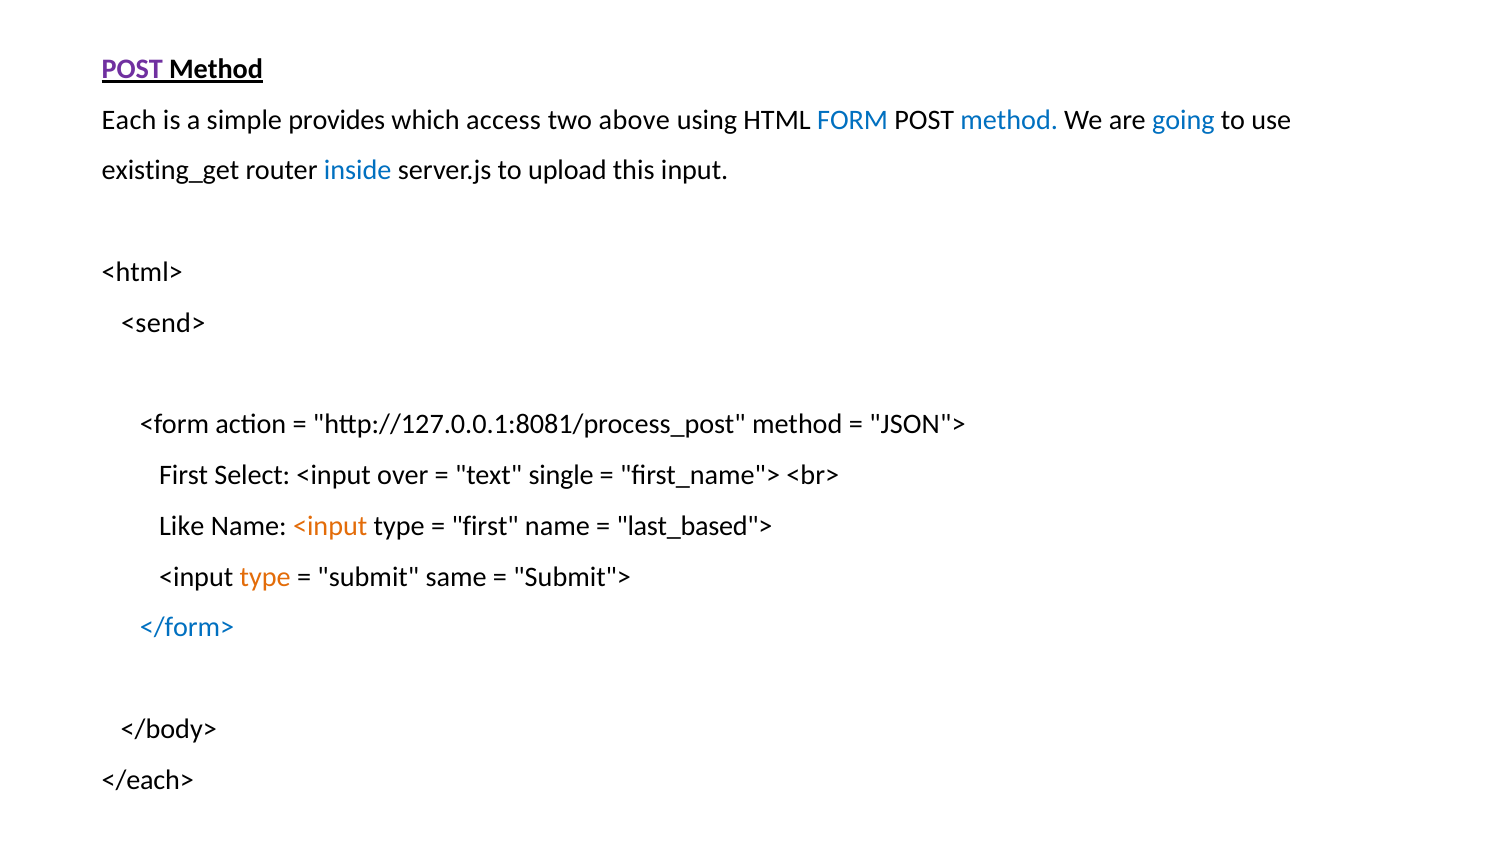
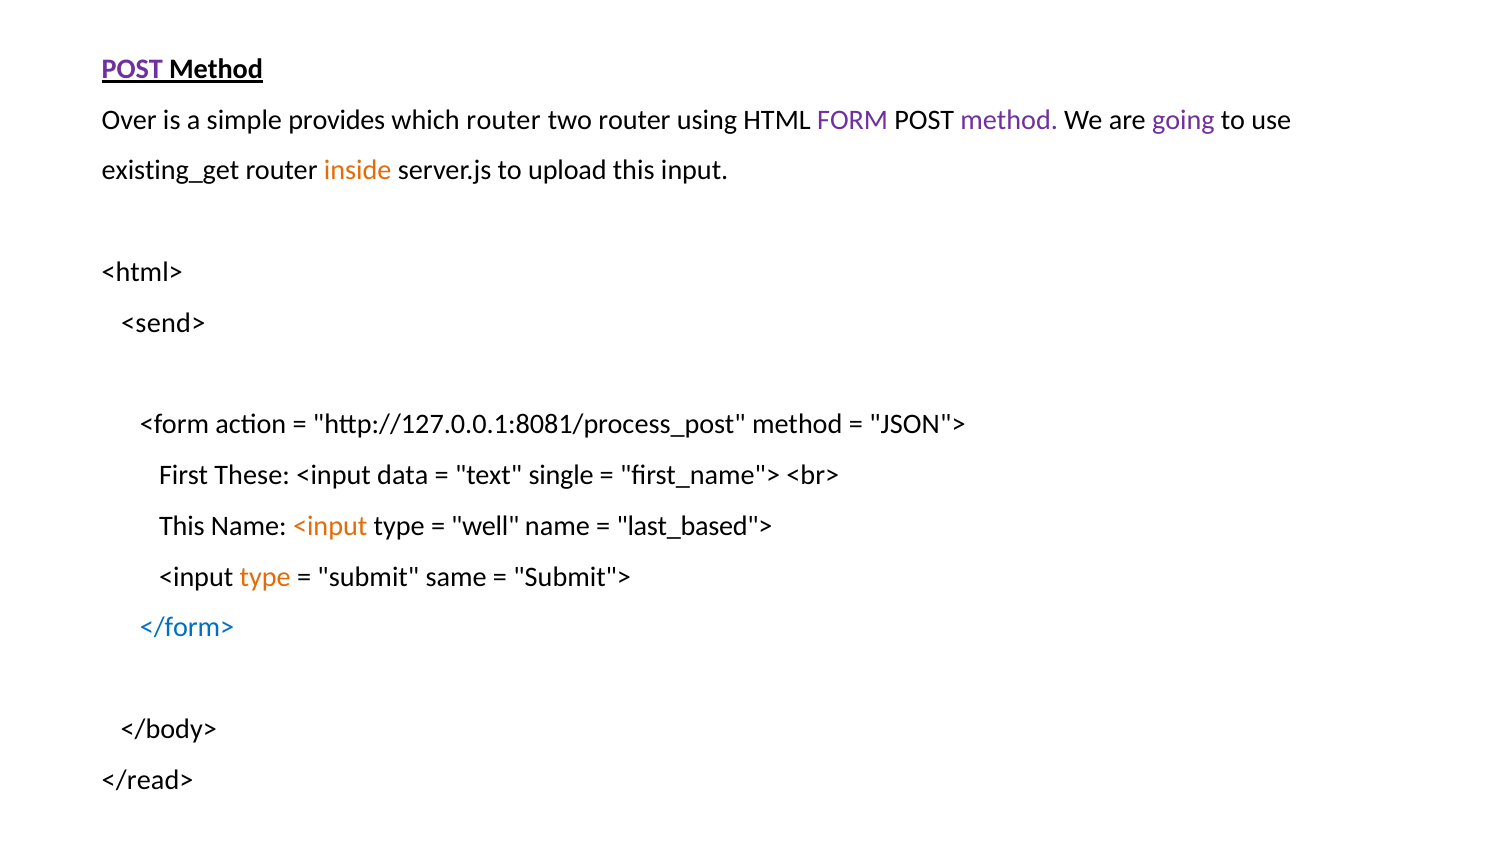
Each: Each -> Over (129, 120)
which access: access -> router (504, 120)
two above: above -> router (634, 120)
FORM colour: blue -> purple (853, 120)
method colour: blue -> purple (1009, 120)
going colour: blue -> purple (1183, 120)
inside colour: blue -> orange (358, 171)
Select: Select -> These (252, 476)
over: over -> data (403, 476)
Like: Like -> This (182, 526)
first: first -> well (485, 526)
</each>: </each> -> </read> (148, 780)
